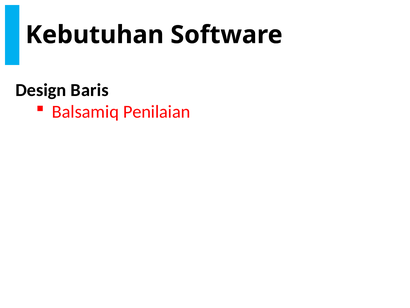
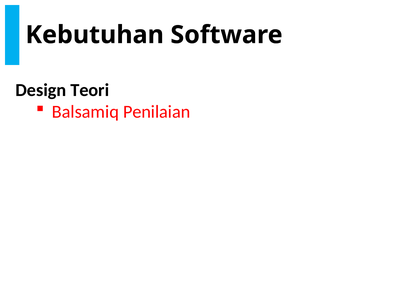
Baris: Baris -> Teori (90, 90)
